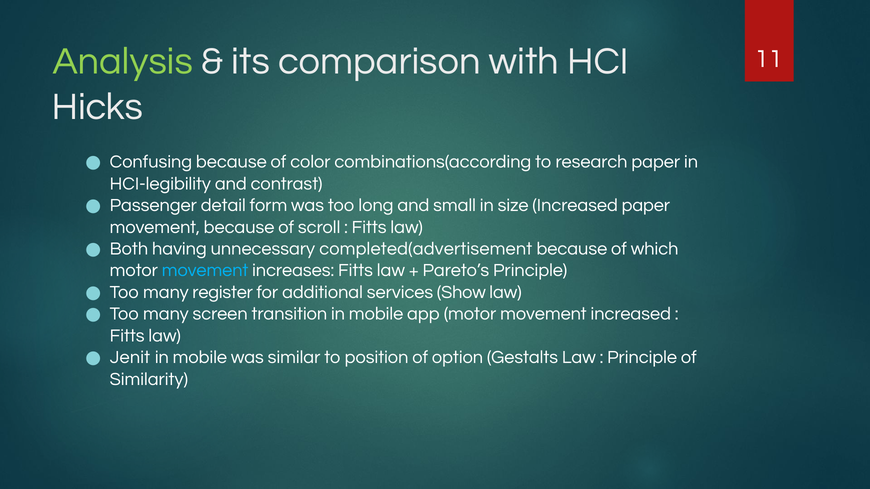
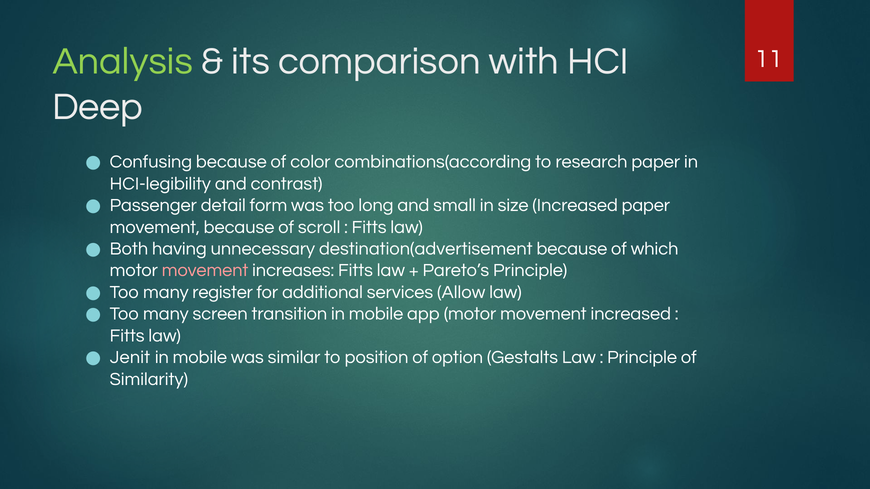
Hicks: Hicks -> Deep (97, 107)
completed(advertisement: completed(advertisement -> destination(advertisement (426, 249)
movement colour: light blue -> pink (205, 271)
Show: Show -> Allow (461, 292)
